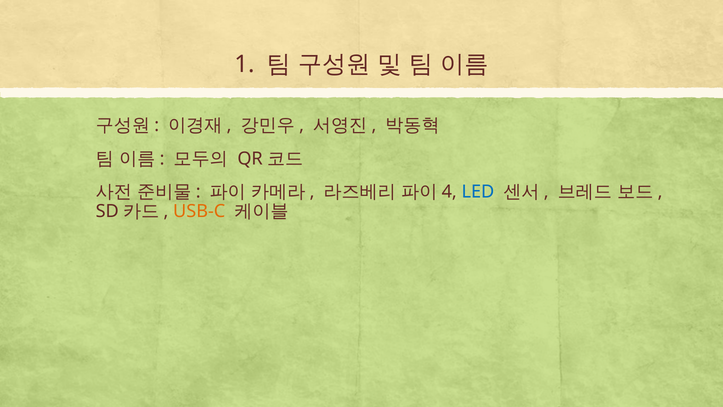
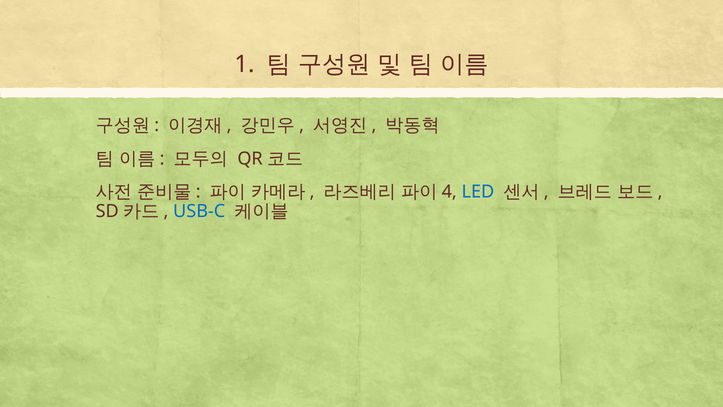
USB-C colour: orange -> blue (199, 211)
